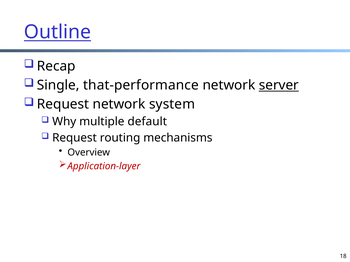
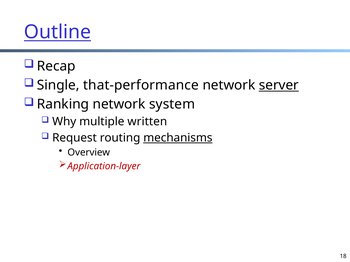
Request: Request -> Ranking (63, 104)
default: default -> written (147, 122)
mechanisms underline: none -> present (178, 138)
